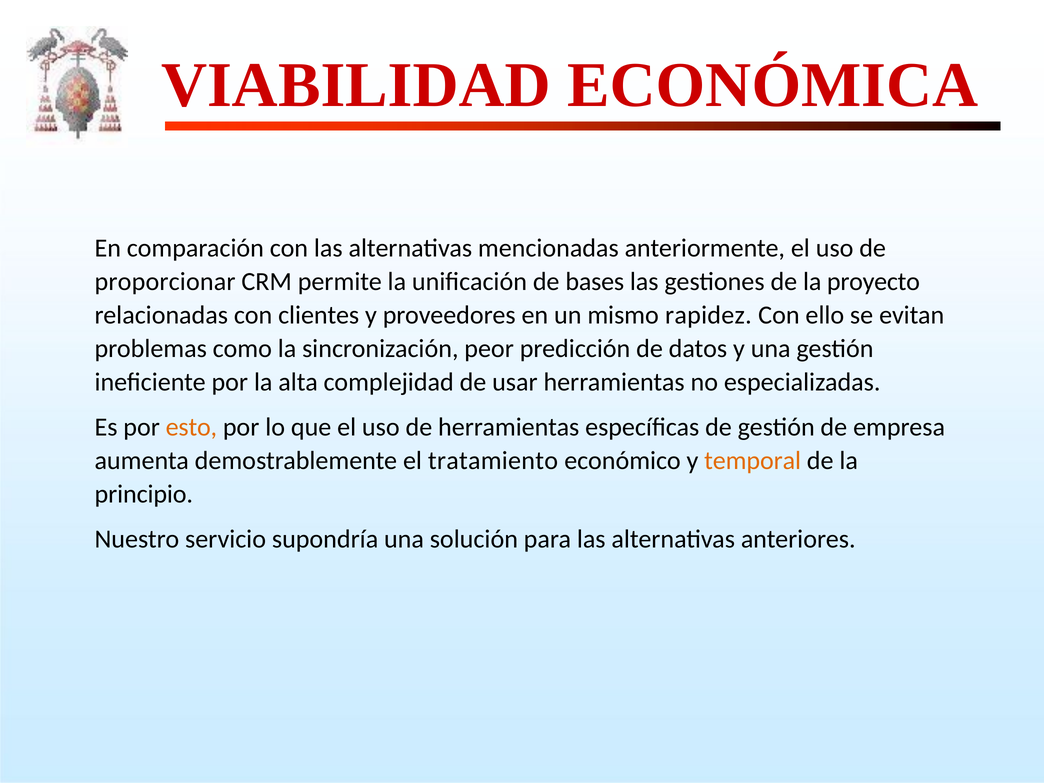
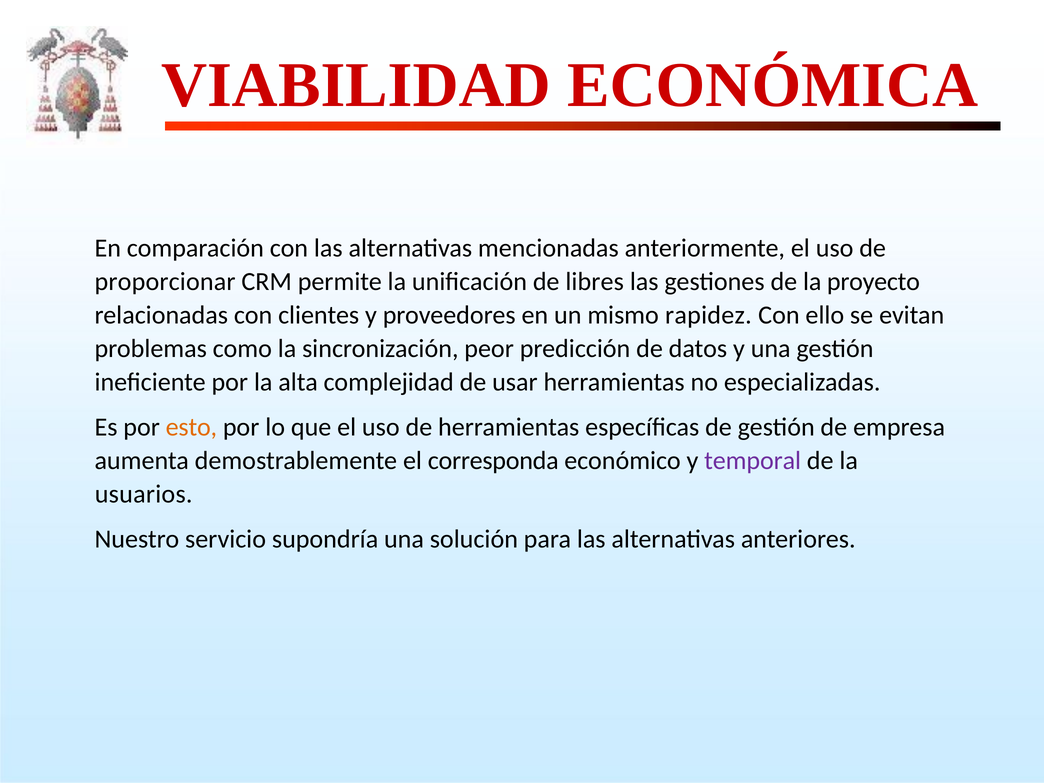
bases: bases -> libres (595, 282)
tratamiento: tratamiento -> corresponda (493, 461)
temporal colour: orange -> purple (753, 461)
principio: principio -> usuarios (144, 494)
